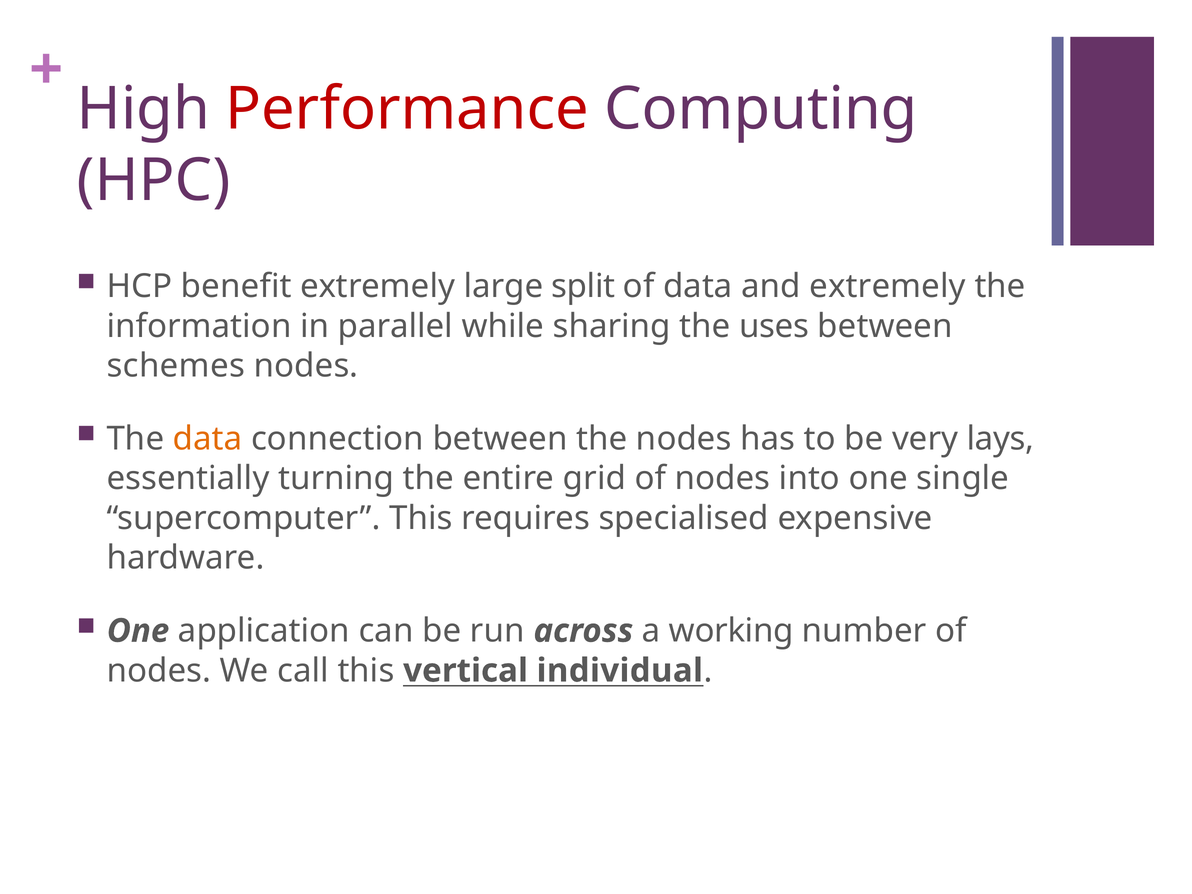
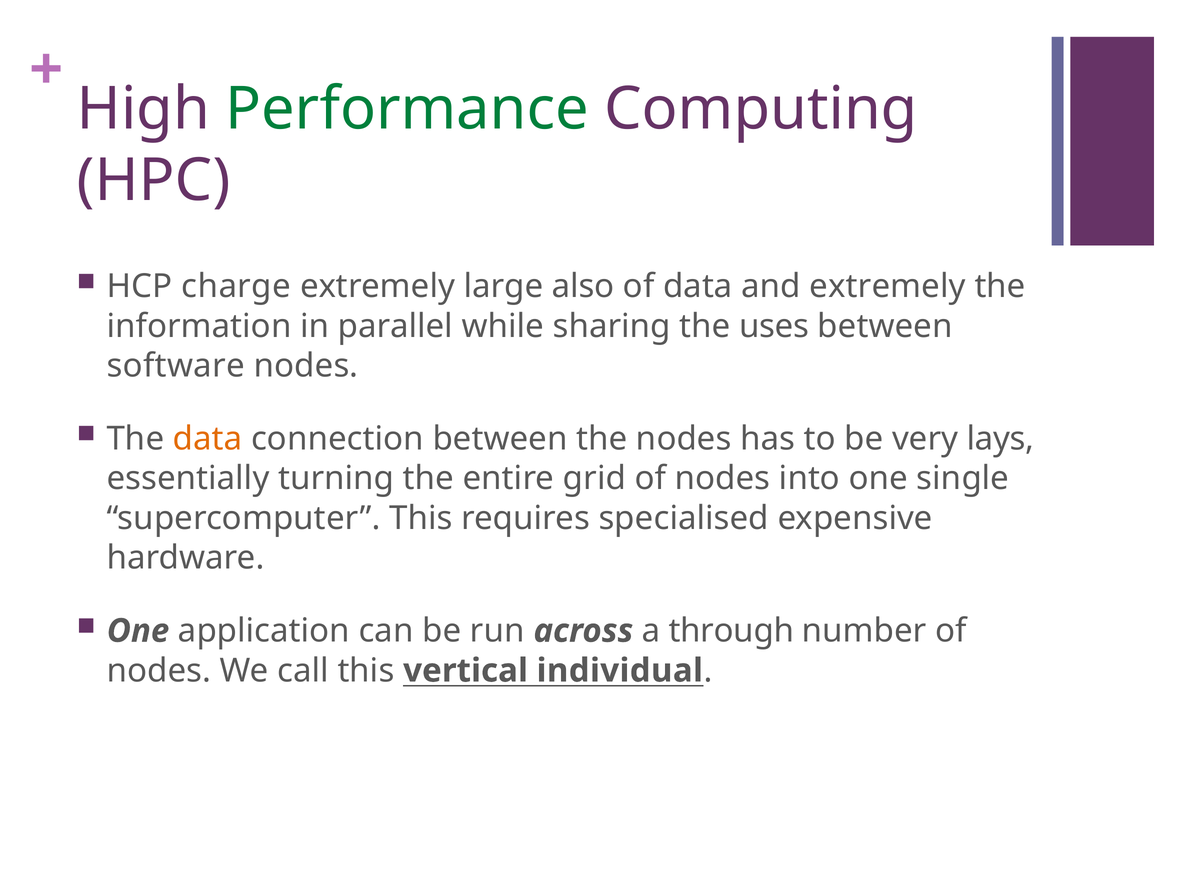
Performance colour: red -> green (407, 109)
benefit: benefit -> charge (236, 286)
split: split -> also (583, 286)
schemes: schemes -> software (176, 366)
working: working -> through (731, 631)
